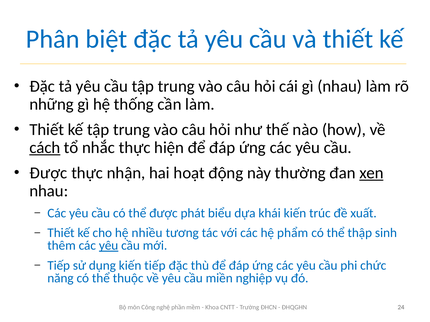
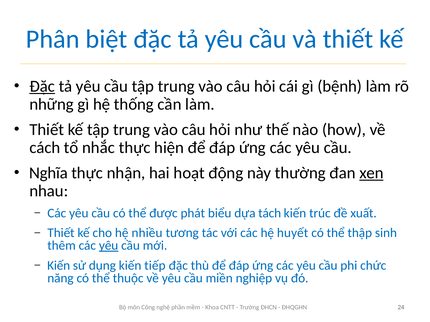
Đặc underline: none -> present (42, 86)
gì nhau: nhau -> bệnh (340, 86)
cách underline: present -> none (45, 148)
Được: Được -> Nghĩa (49, 173)
khái: khái -> tách (270, 214)
phẩm: phẩm -> huyết (293, 233)
Tiếp: Tiếp -> Kiến (59, 266)
